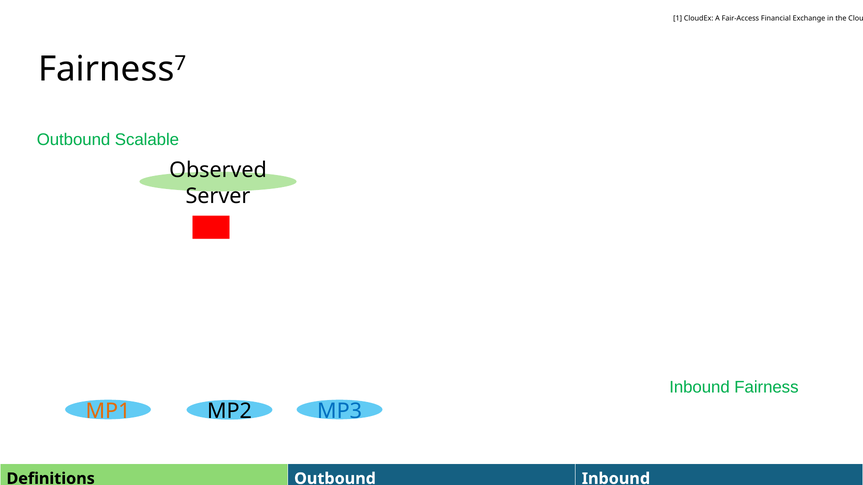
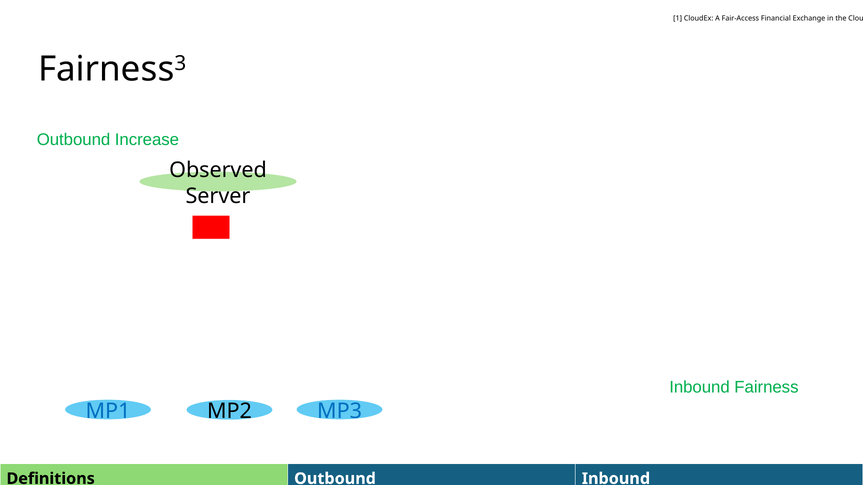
7: 7 -> 3 (180, 64)
Scalable: Scalable -> Increase (147, 140)
MP1 colour: orange -> blue (108, 411)
